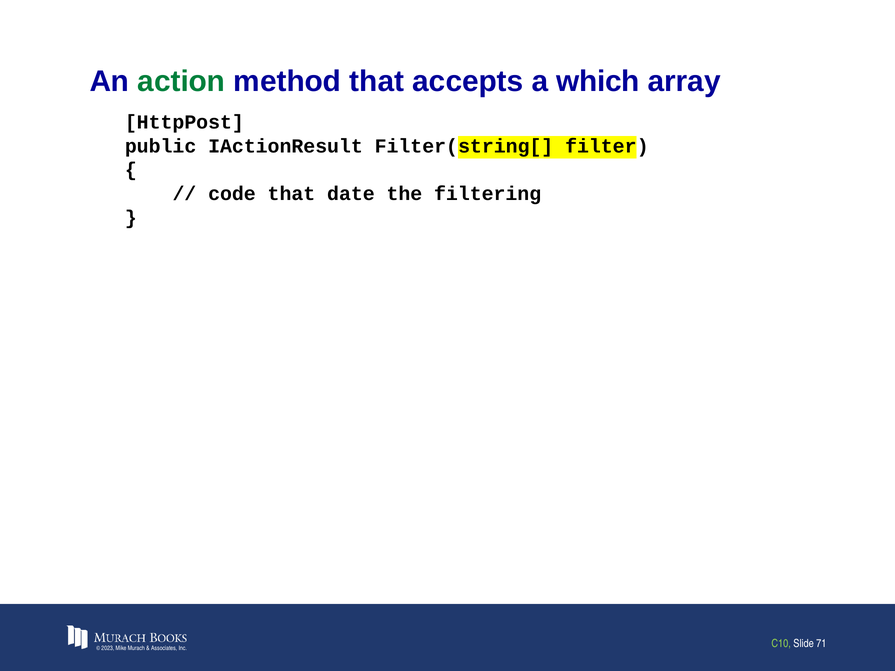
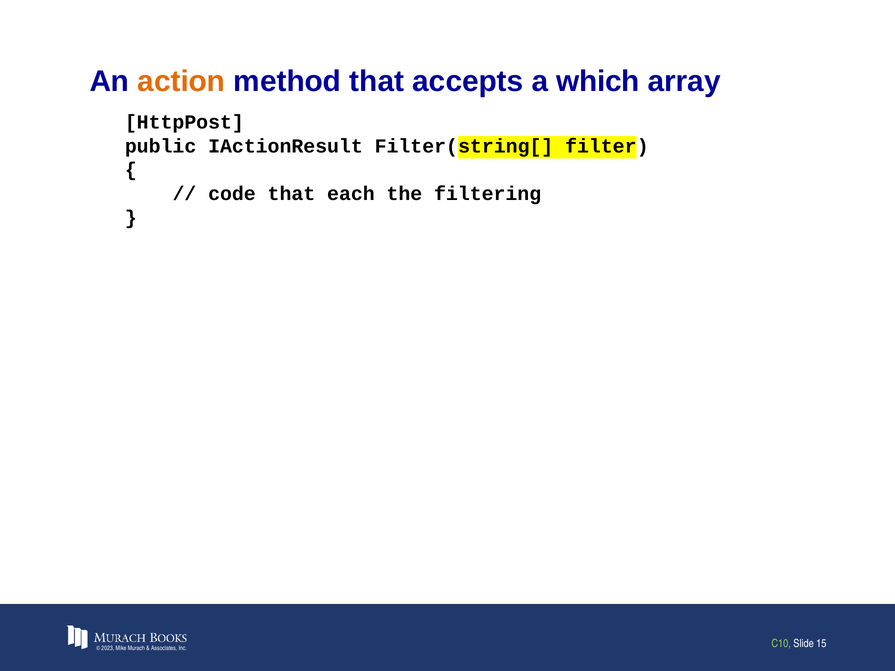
action colour: green -> orange (181, 81)
date: date -> each (351, 194)
71: 71 -> 15 (821, 644)
